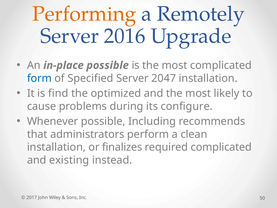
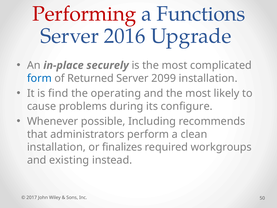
Performing colour: orange -> red (84, 14)
Remotely: Remotely -> Functions (201, 14)
in-place possible: possible -> securely (108, 65)
Specified: Specified -> Returned (91, 78)
2047: 2047 -> 2099 (164, 78)
optimized: optimized -> operating (116, 93)
required complicated: complicated -> workgroups (221, 147)
